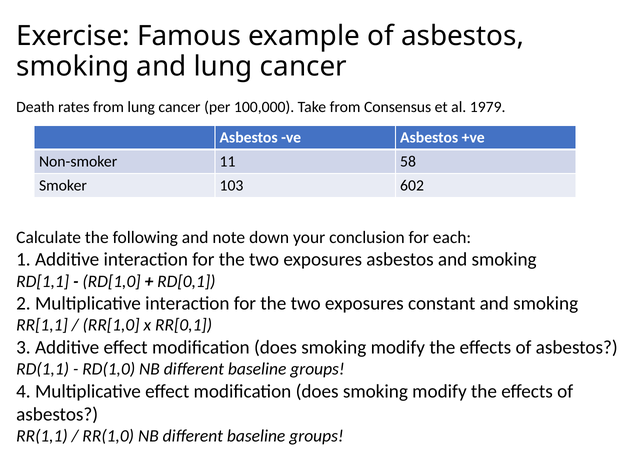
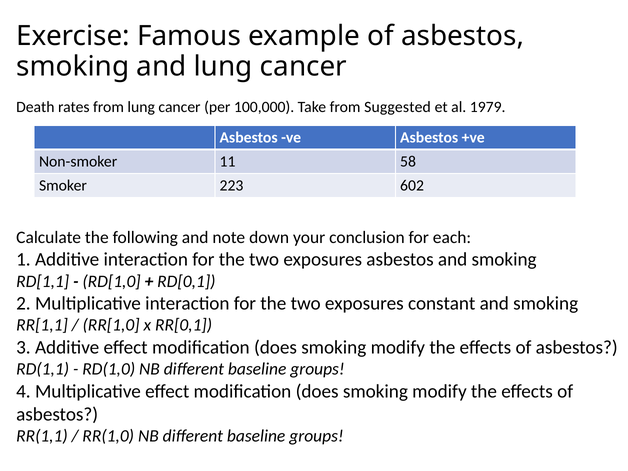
Consensus: Consensus -> Suggested (398, 107)
103: 103 -> 223 (231, 186)
